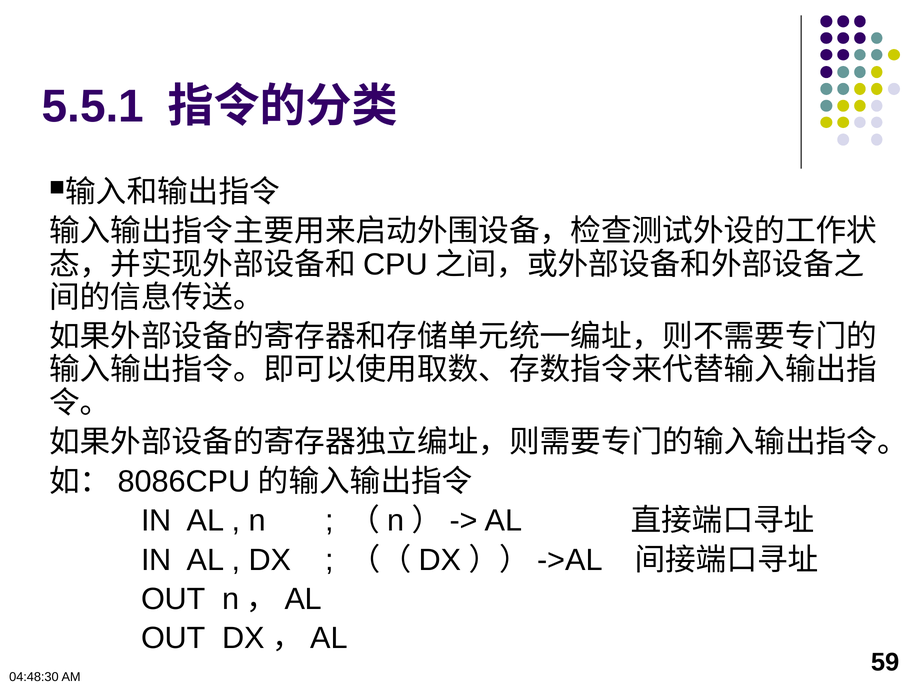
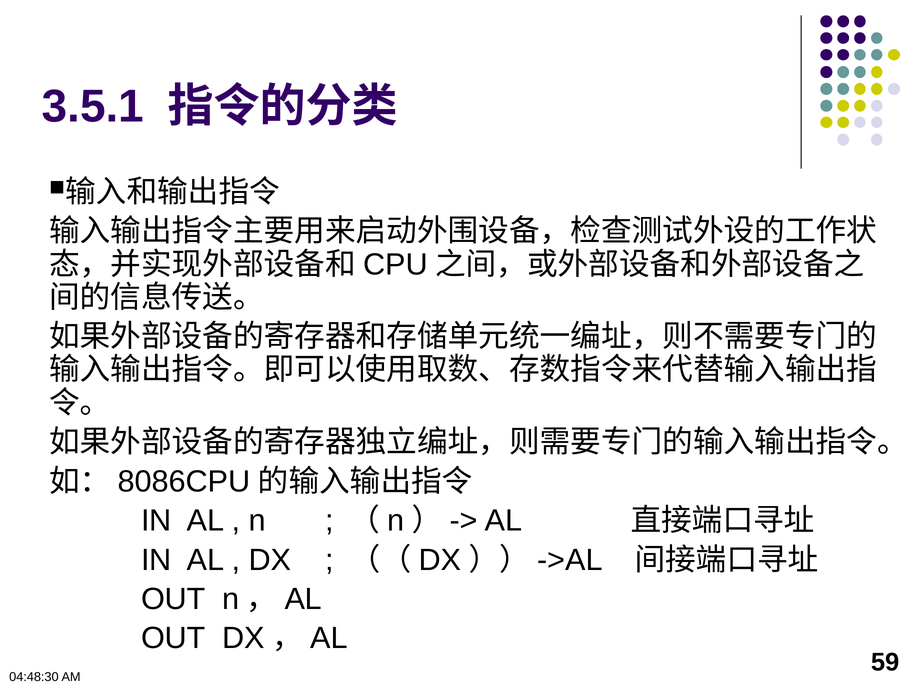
5.5.1: 5.5.1 -> 3.5.1 (93, 106)
